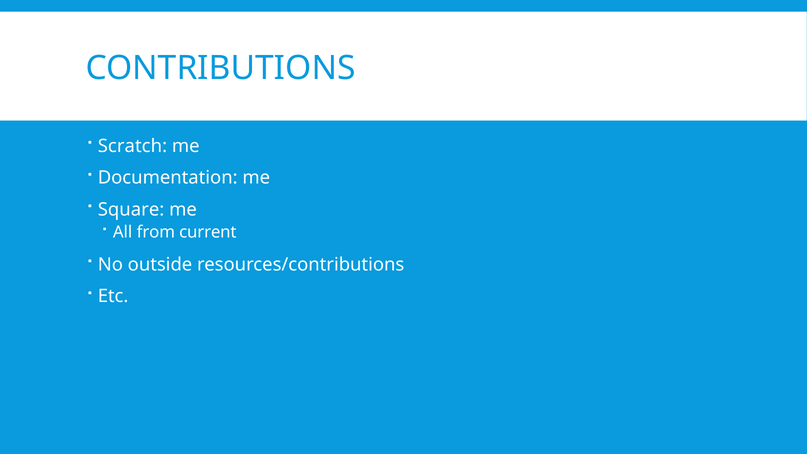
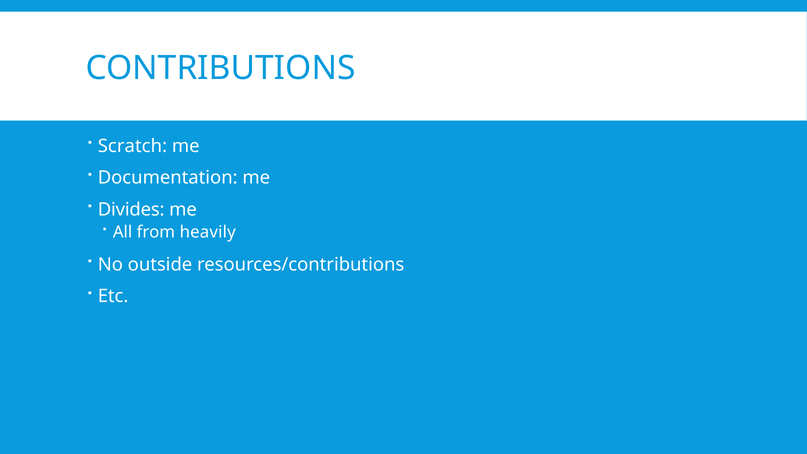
Square: Square -> Divides (131, 210)
current: current -> heavily (208, 232)
